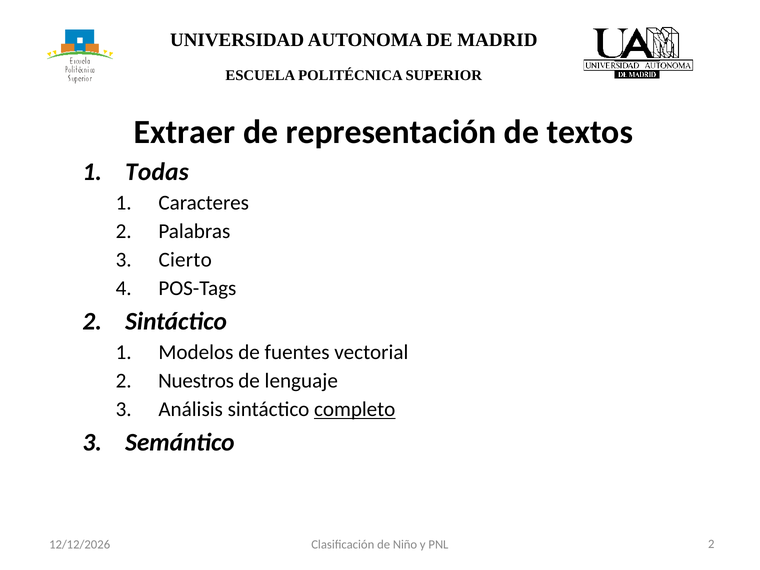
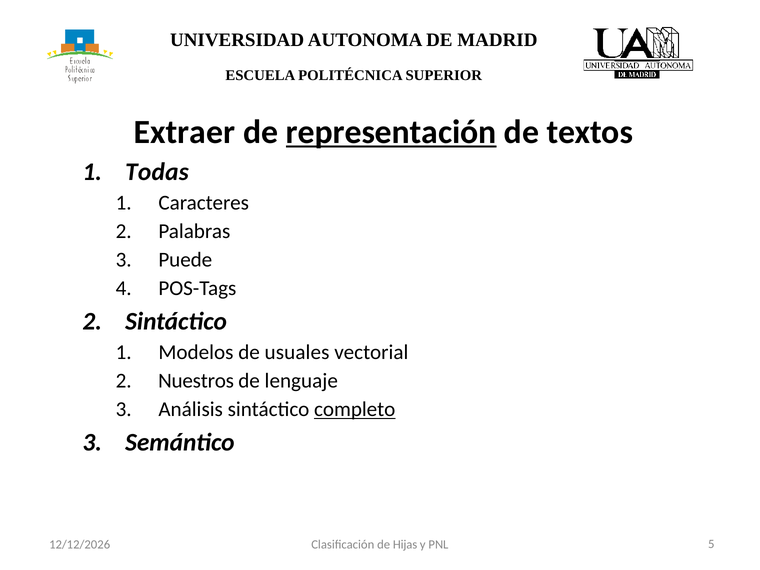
representación underline: none -> present (391, 132)
Cierto: Cierto -> Puede (185, 260)
fuentes: fuentes -> usuales (297, 352)
Niño: Niño -> Hijas (405, 544)
PNL 2: 2 -> 5 (711, 544)
